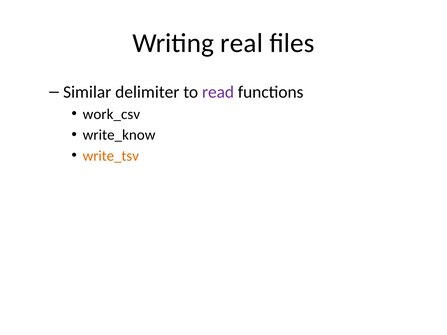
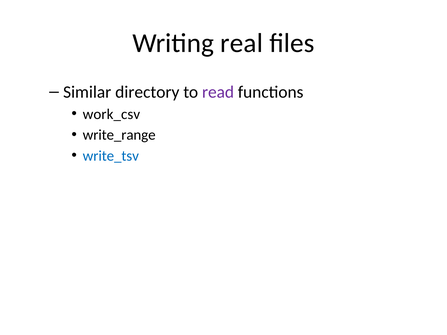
delimiter: delimiter -> directory (147, 92)
write_know: write_know -> write_range (119, 135)
write_tsv colour: orange -> blue (111, 156)
